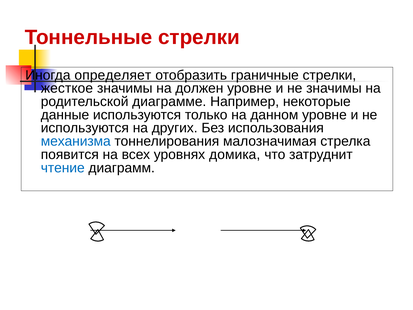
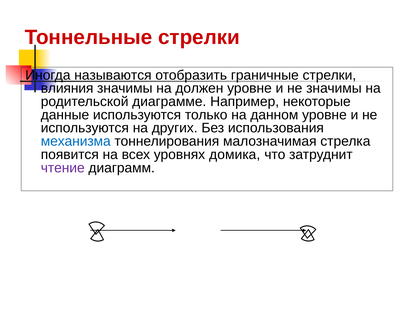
определяет: определяет -> называются (113, 75)
жесткое: жесткое -> влияния (67, 88)
чтение colour: blue -> purple (63, 168)
